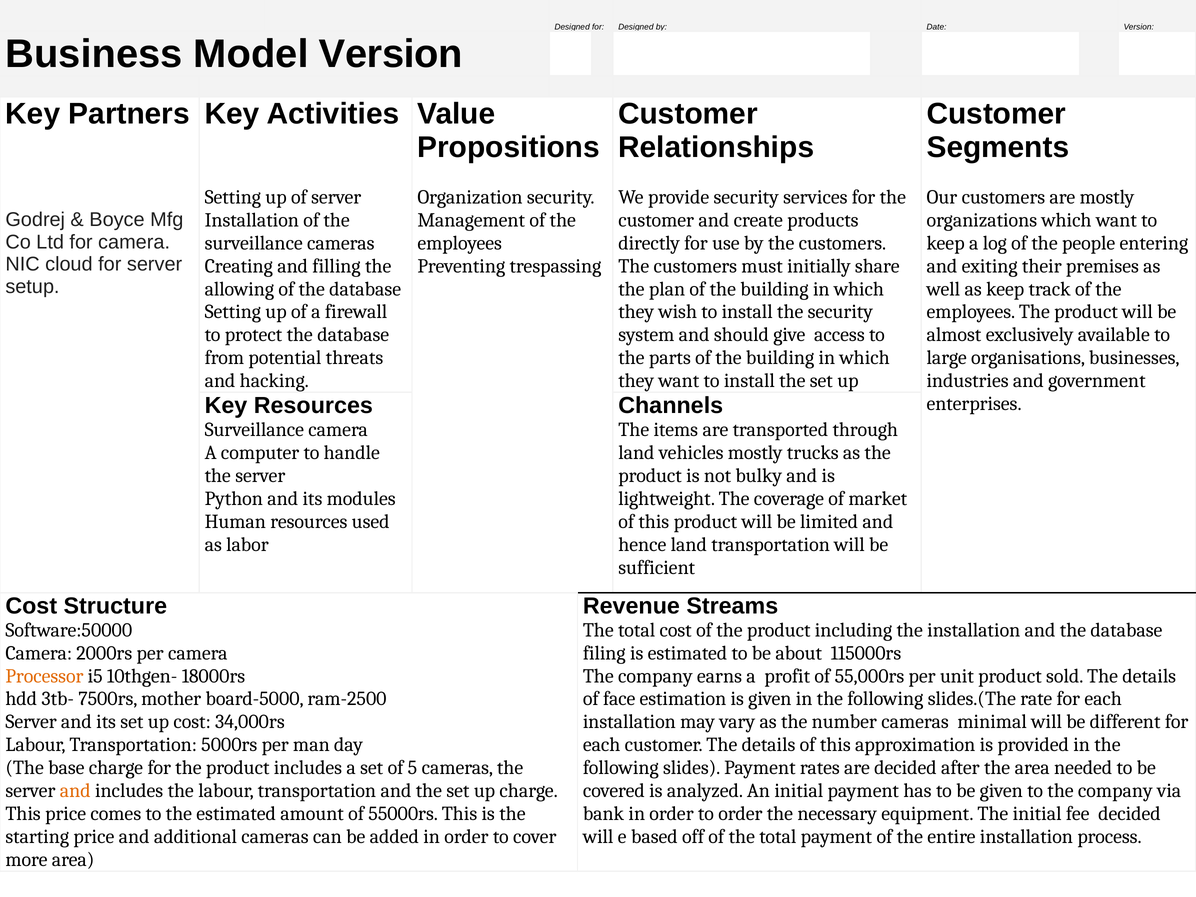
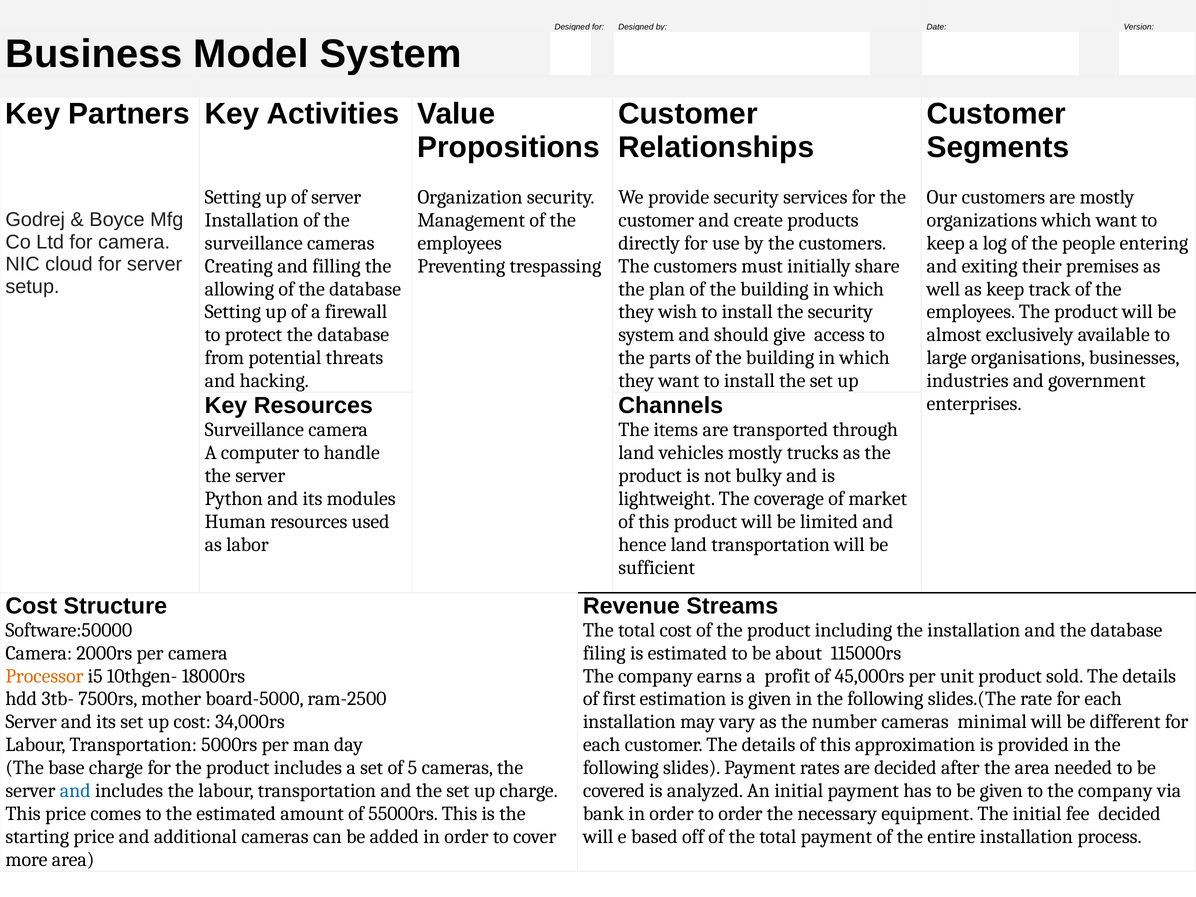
Model Version: Version -> System (391, 54)
55,000rs: 55,000rs -> 45,000rs (869, 676)
face: face -> first (619, 699)
and colour: orange -> blue (75, 791)
